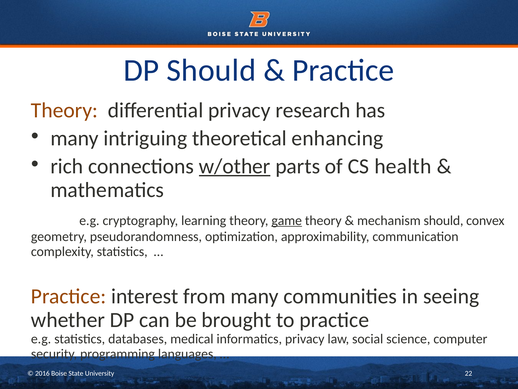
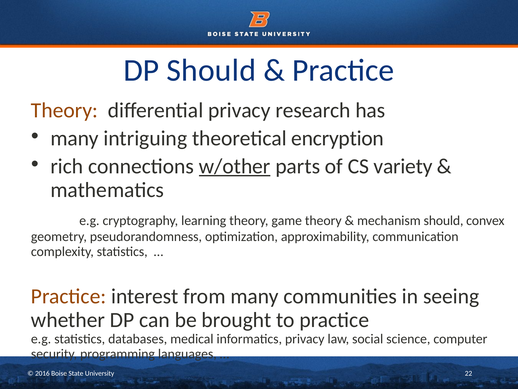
enhancing: enhancing -> encryption (338, 138)
health: health -> variety (403, 166)
game underline: present -> none (287, 220)
